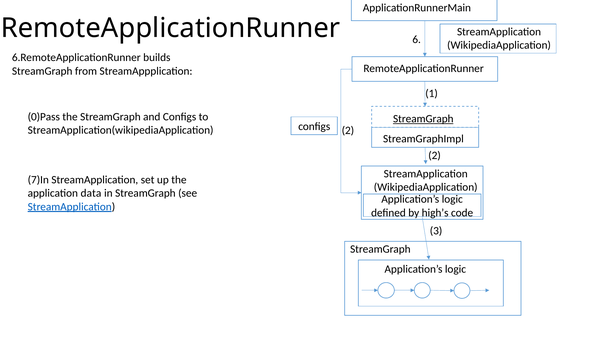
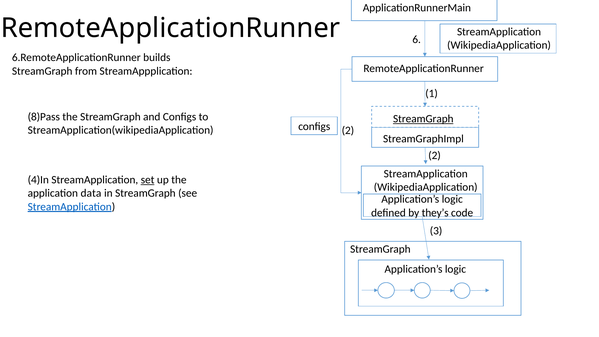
0)Pass: 0)Pass -> 8)Pass (44, 117)
7)In: 7)In -> 4)In (38, 180)
set underline: none -> present (148, 180)
high’s: high’s -> they’s (435, 213)
